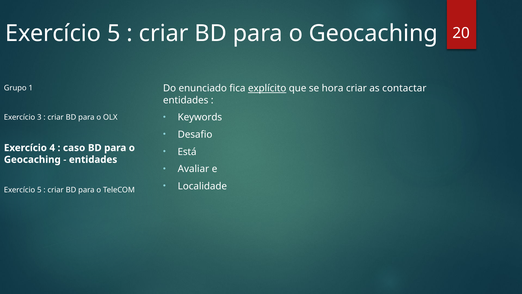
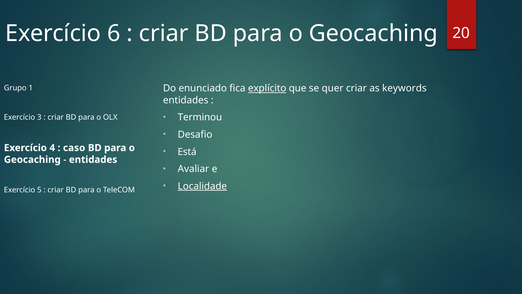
5: 5 -> 6 (114, 33)
hora: hora -> quer (333, 88)
contactar: contactar -> keywords (404, 88)
Keywords: Keywords -> Terminou (200, 117)
Localidade underline: none -> present (202, 186)
